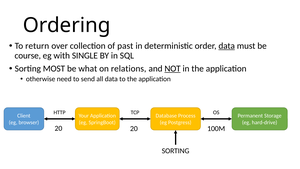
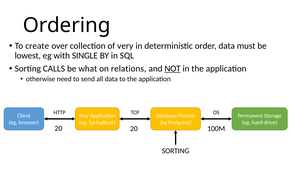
return: return -> create (37, 46)
past: past -> very (125, 46)
data underline: present -> none (227, 46)
course: course -> lowest (28, 56)
MOST: MOST -> CALLS (54, 68)
